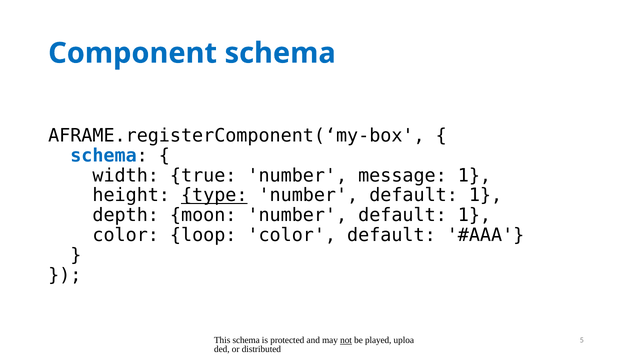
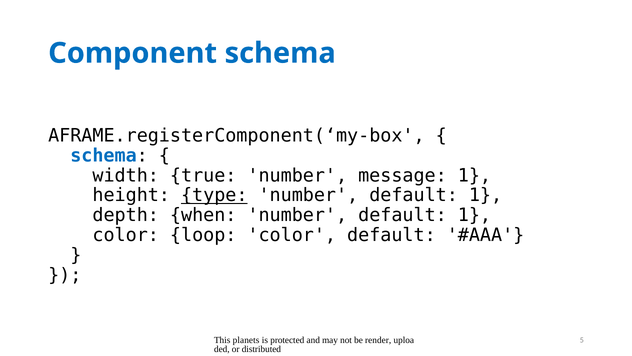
moon: moon -> when (203, 215)
This schema: schema -> planets (246, 340)
not underline: present -> none (346, 340)
played: played -> render (378, 340)
